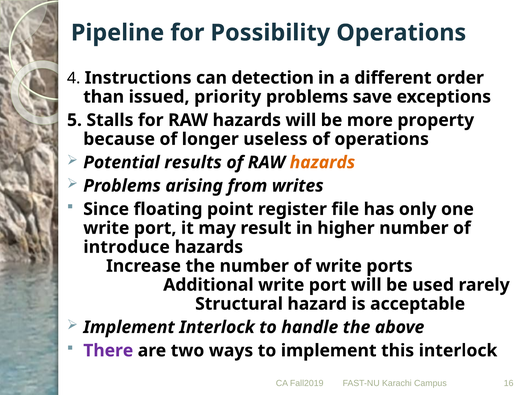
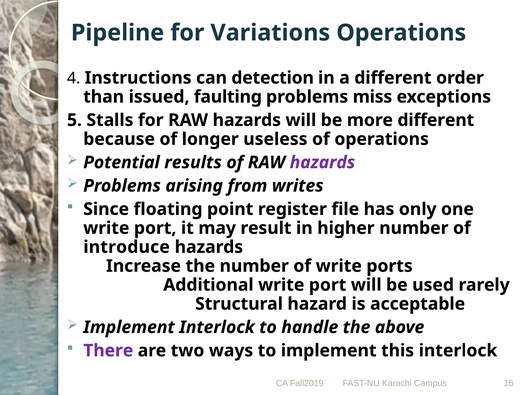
Possibility: Possibility -> Variations (270, 33)
priority: priority -> faulting (228, 97)
save: save -> miss (372, 97)
more property: property -> different (436, 120)
hazards colour: orange -> purple (322, 162)
